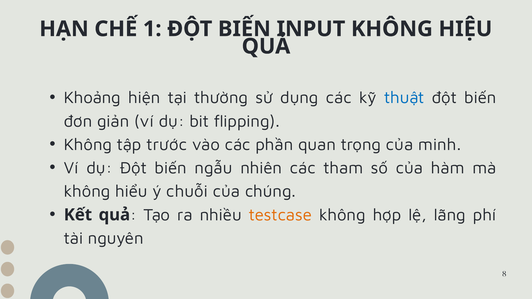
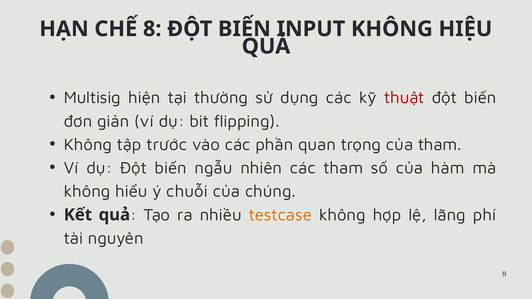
CHẾ 1: 1 -> 8 (152, 29)
Khoảng: Khoảng -> Multisig (92, 98)
thuật colour: blue -> red (404, 98)
của minh: minh -> tham (440, 145)
